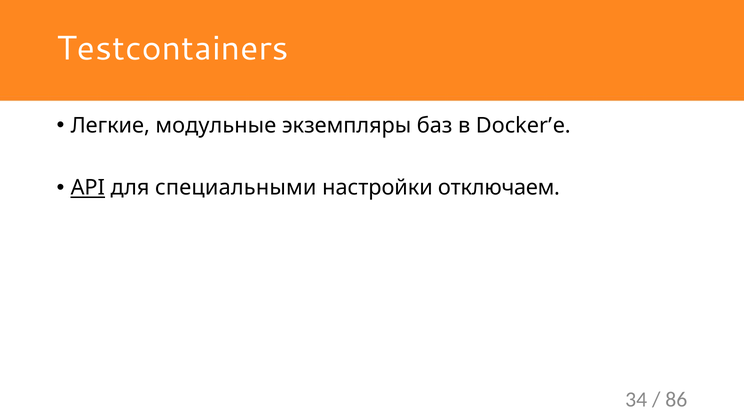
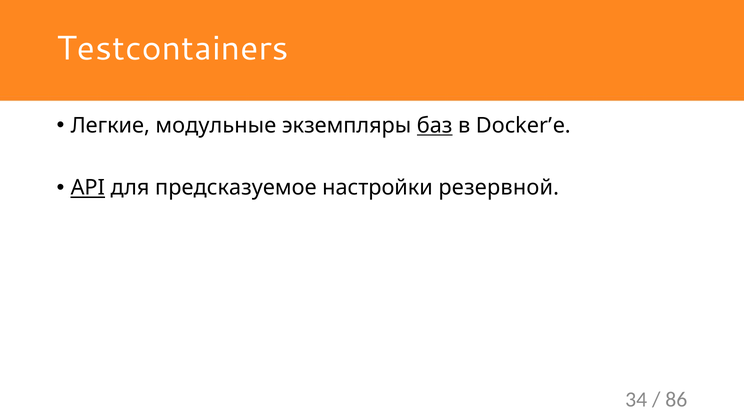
баз underline: none -> present (435, 126)
специальными: специальными -> предсказуемое (236, 188)
отключаем: отключаем -> резервной (499, 188)
